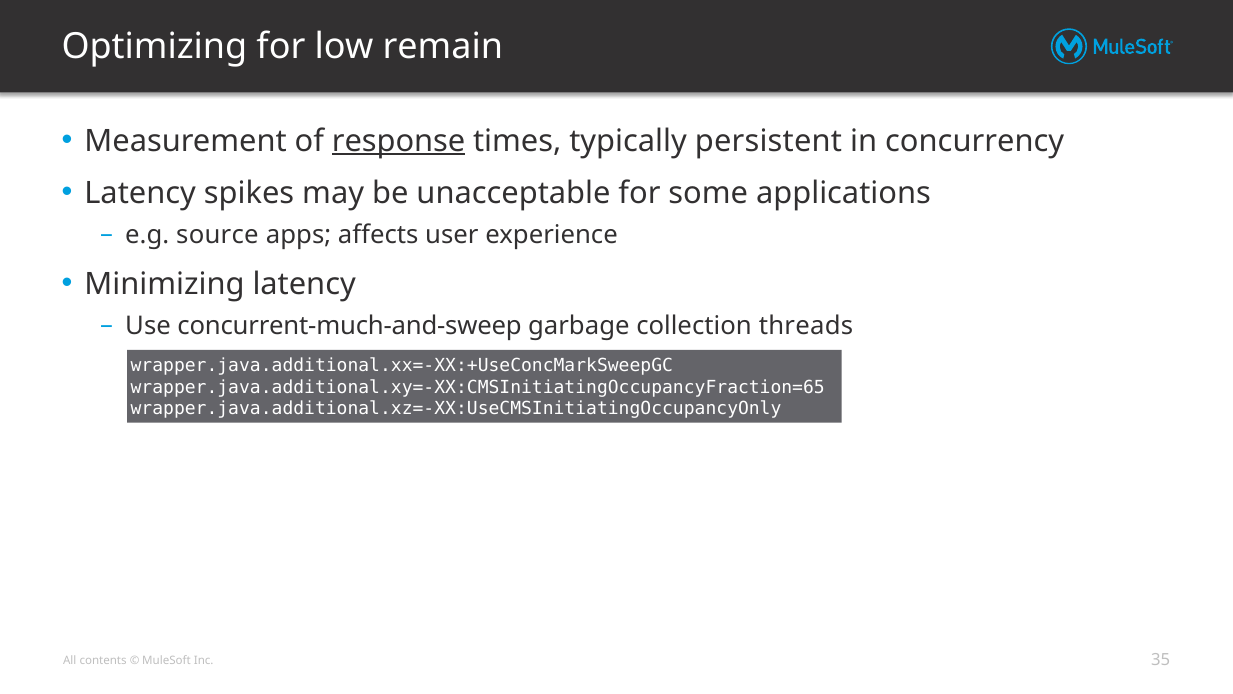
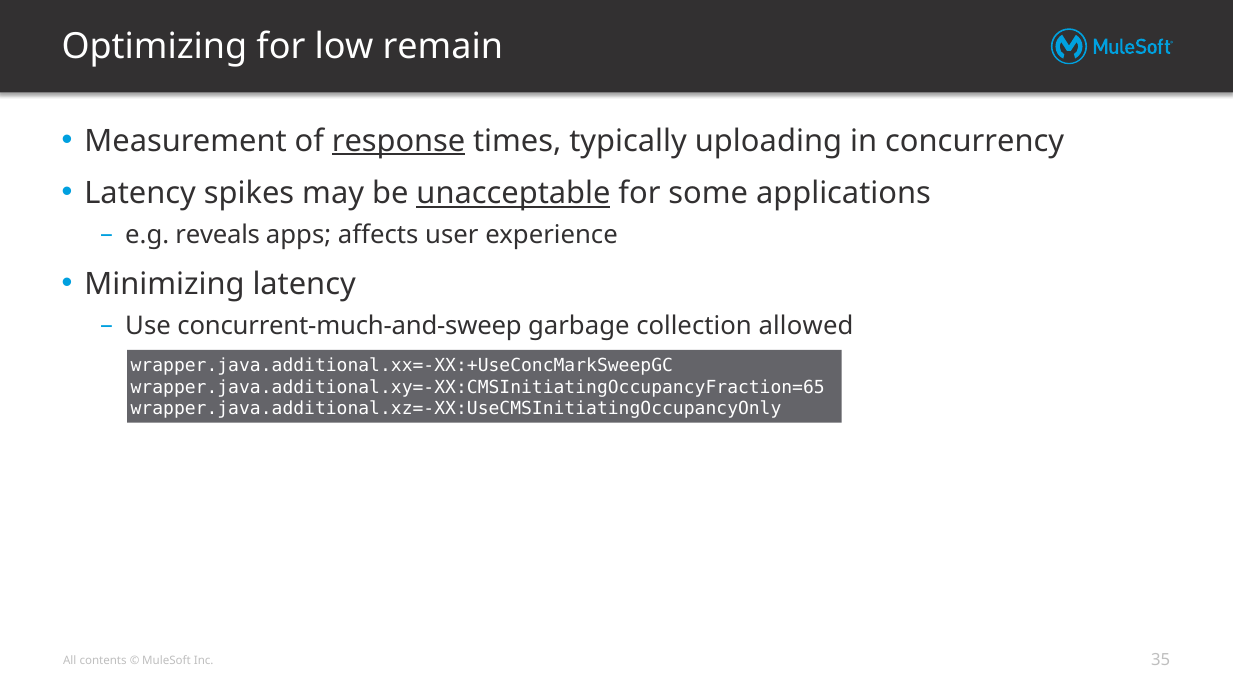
persistent: persistent -> uploading (769, 141)
unacceptable underline: none -> present (513, 193)
source: source -> reveals (218, 235)
threads: threads -> allowed (806, 326)
